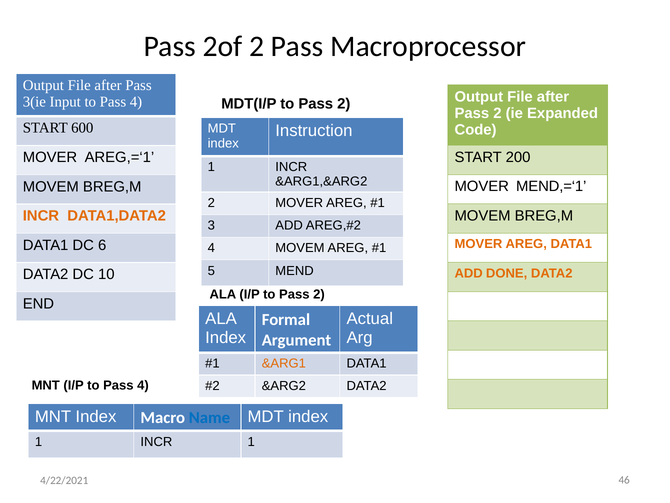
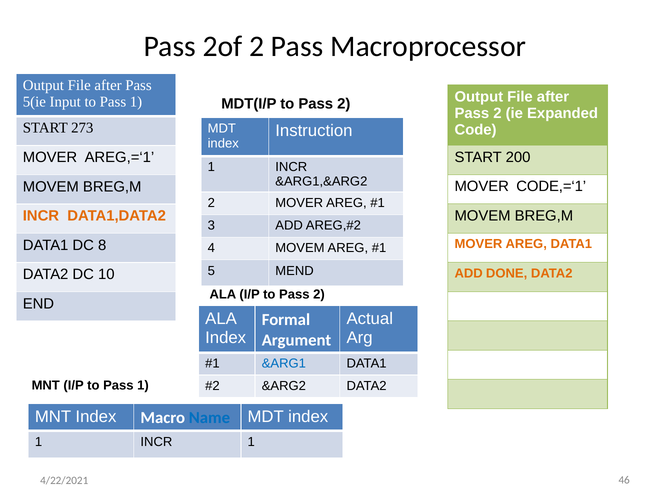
3(ie: 3(ie -> 5(ie (34, 102)
Input to Pass 4: 4 -> 1 (136, 102)
600: 600 -> 273 (82, 128)
MEND,=‘1: MEND,=‘1 -> CODE,=‘1 (551, 186)
6: 6 -> 8 (102, 245)
&ARG1 colour: orange -> blue (284, 363)
I/P to Pass 4: 4 -> 1 (143, 385)
